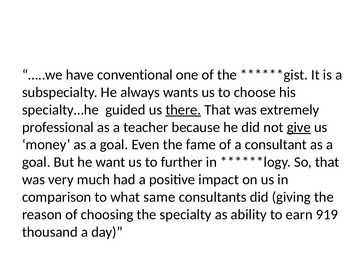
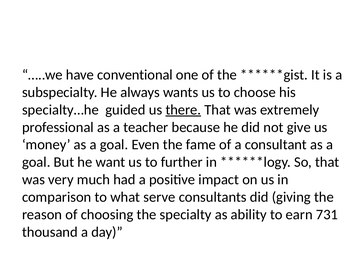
give underline: present -> none (299, 127)
same: same -> serve (159, 197)
919: 919 -> 731 (327, 214)
